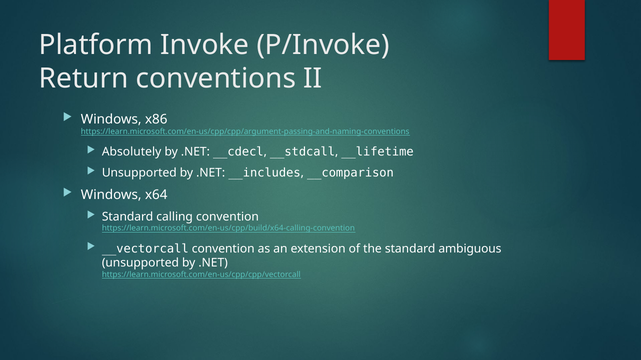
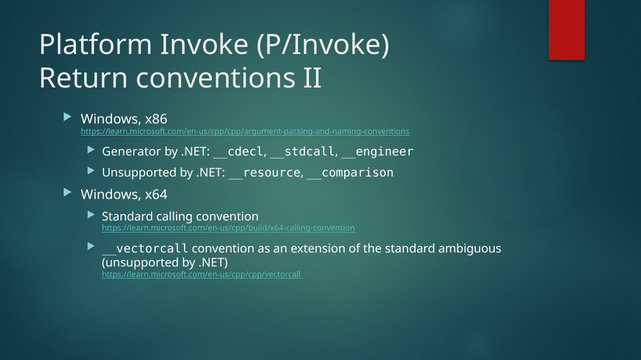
Absolutely: Absolutely -> Generator (132, 152)
__lifetime: __lifetime -> __engineer (377, 152)
__includes: __includes -> __resource (265, 173)
